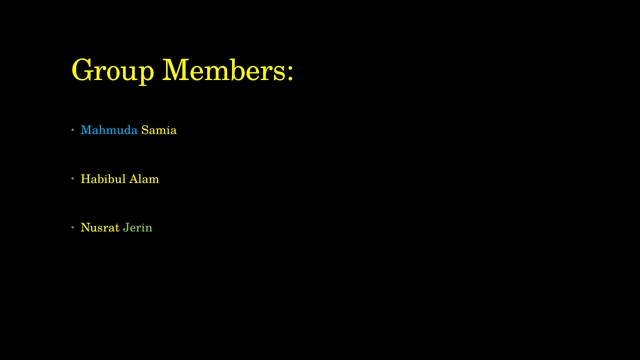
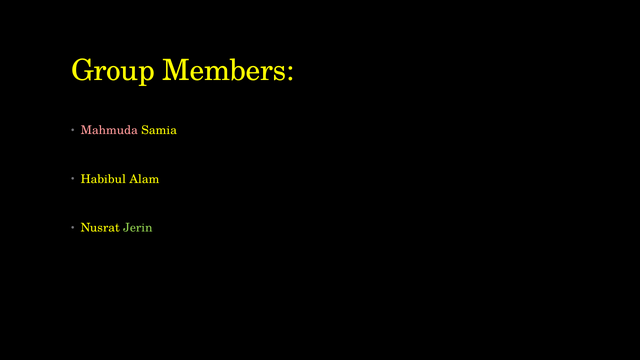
Mahmuda colour: light blue -> pink (109, 130)
